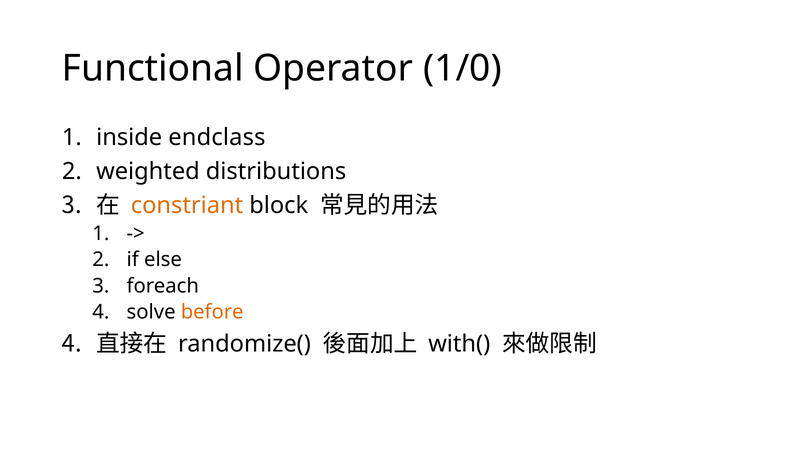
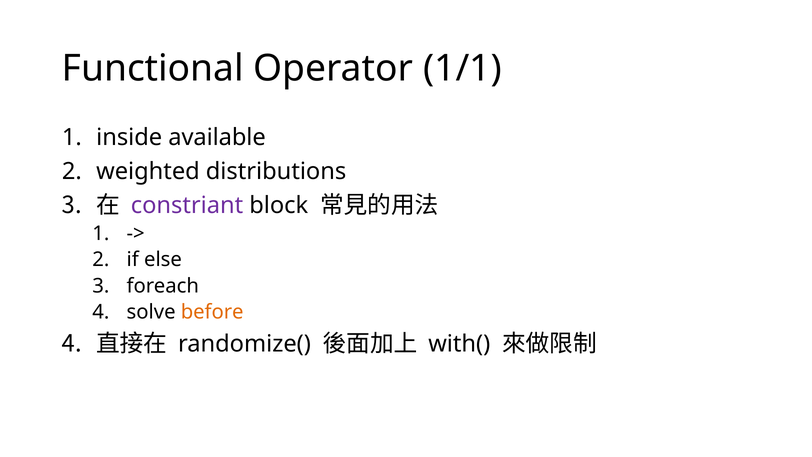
1/0: 1/0 -> 1/1 (462, 68)
endclass: endclass -> available (217, 137)
constriant colour: orange -> purple (187, 205)
